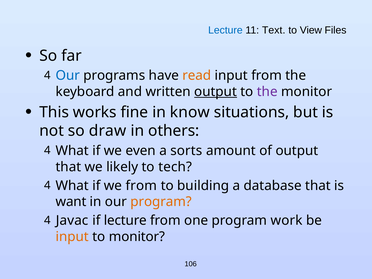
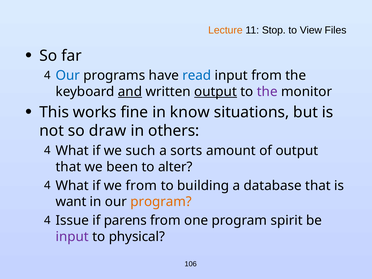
Lecture colour: blue -> orange (225, 30)
Text: Text -> Stop (274, 30)
read colour: orange -> blue (197, 76)
and underline: none -> present (130, 92)
even: even -> such (141, 151)
likely: likely -> been (122, 167)
tech: tech -> alter (175, 167)
Javac: Javac -> Issue (72, 221)
if lecture: lecture -> parens (125, 221)
work: work -> spirit (287, 221)
input colour: orange -> purple (72, 237)
to monitor: monitor -> physical (137, 237)
